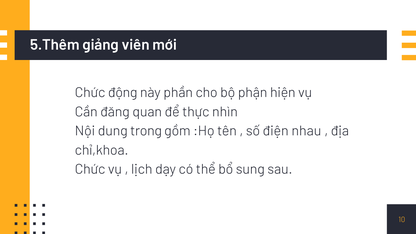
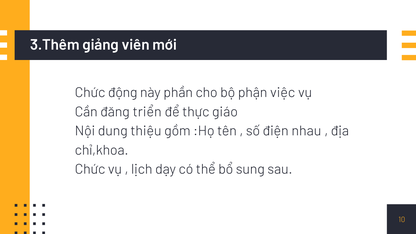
5.Thêm: 5.Thêm -> 3.Thêm (55, 45)
hiện: hiện -> việc (283, 93)
quan: quan -> triển (147, 112)
nhìn: nhìn -> giáo (225, 112)
trong: trong -> thiệu (146, 131)
